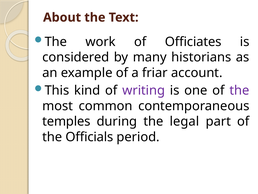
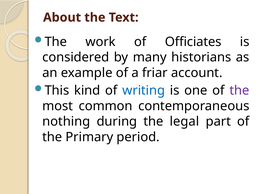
writing colour: purple -> blue (144, 90)
temples: temples -> nothing (66, 121)
Officials: Officials -> Primary (89, 137)
